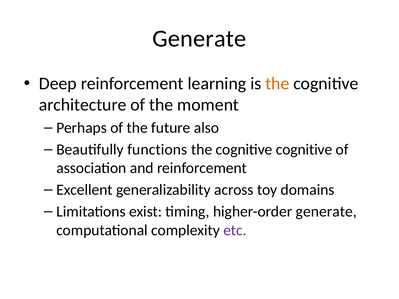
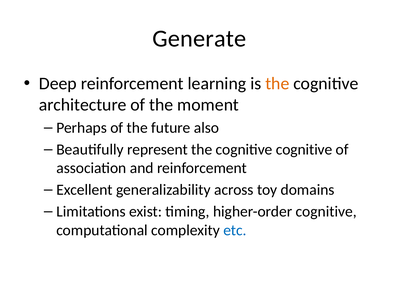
functions: functions -> represent (157, 150)
higher-order generate: generate -> cognitive (326, 212)
etc colour: purple -> blue (235, 230)
